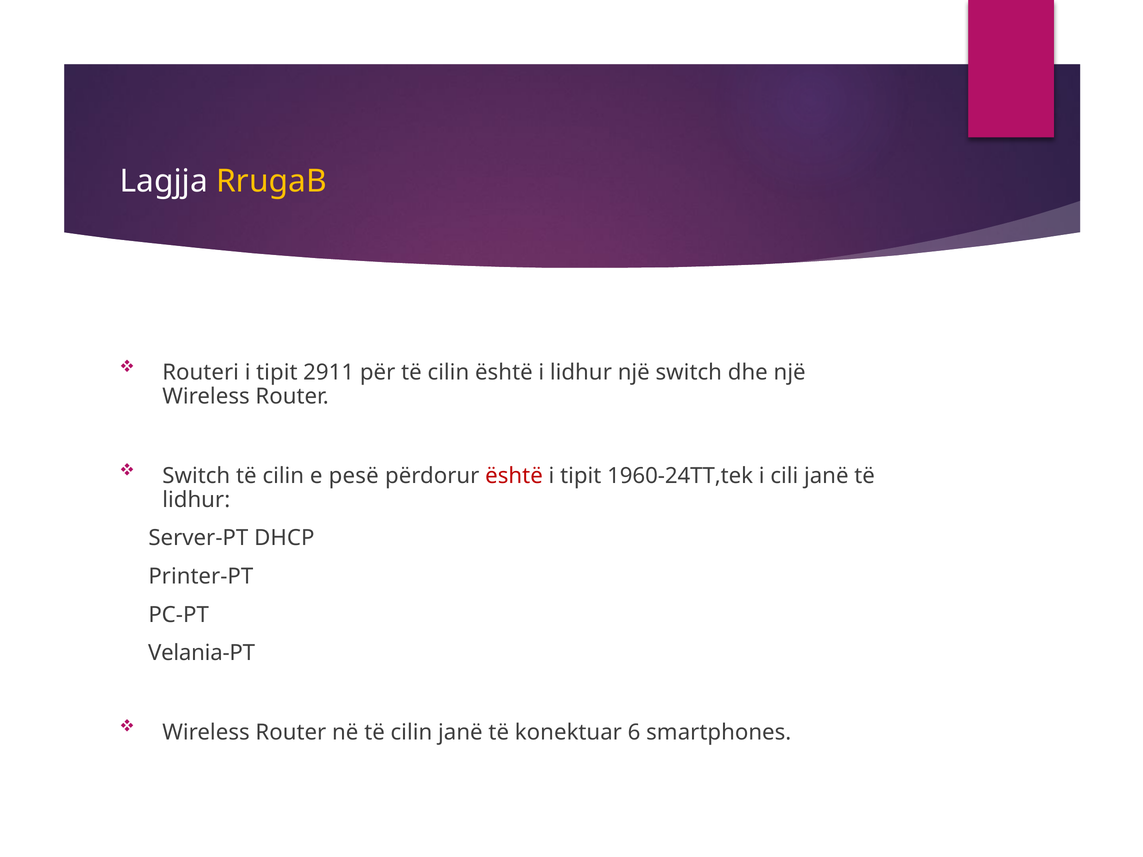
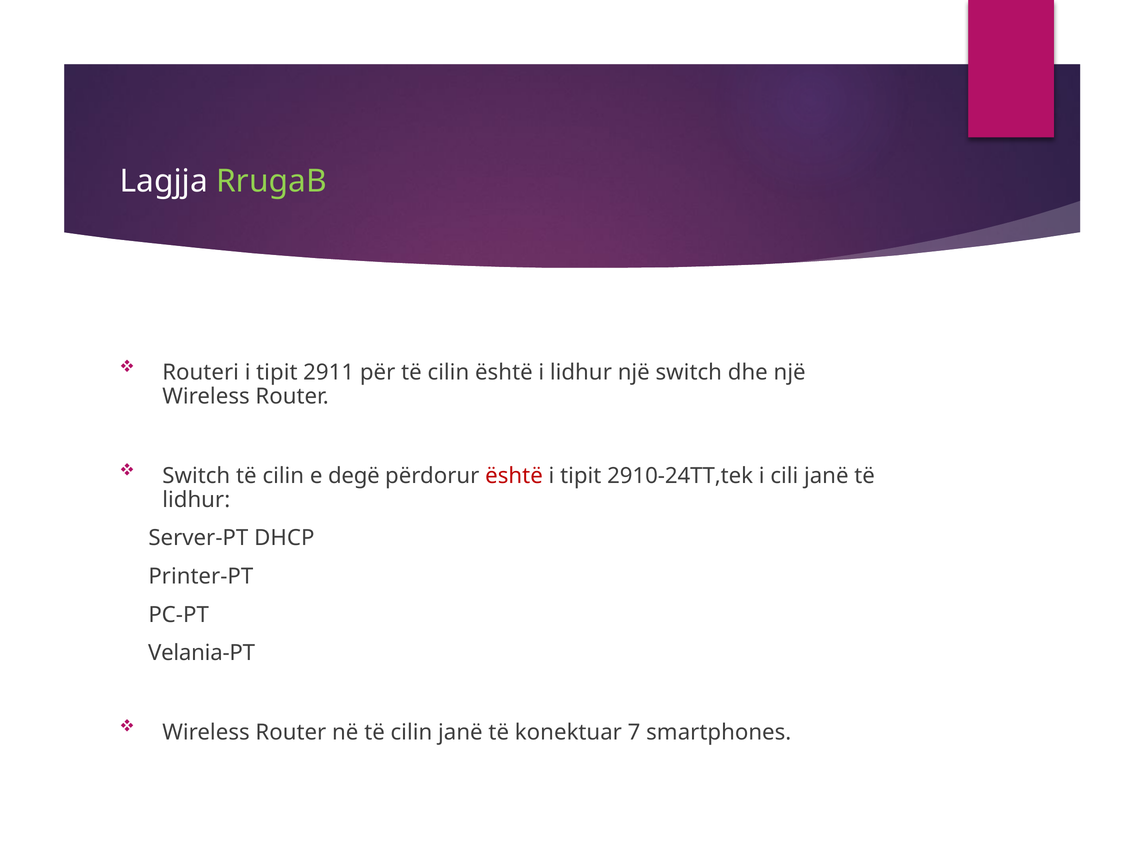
RrugaB colour: yellow -> light green (271, 181)
pesë: pesë -> degë (354, 476)
1960-24TT,tek: 1960-24TT,tek -> 2910-24TT,tek (680, 476)
6: 6 -> 7 (634, 732)
